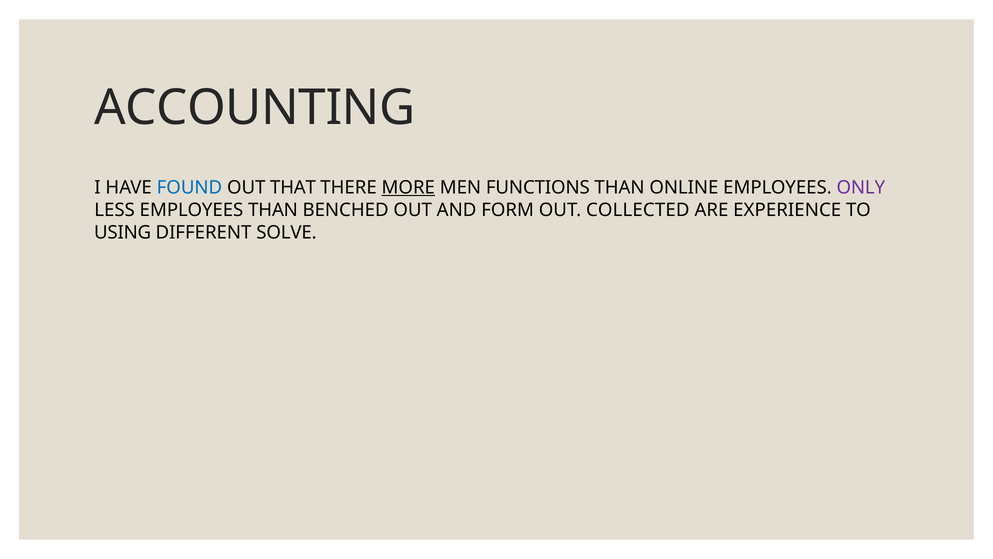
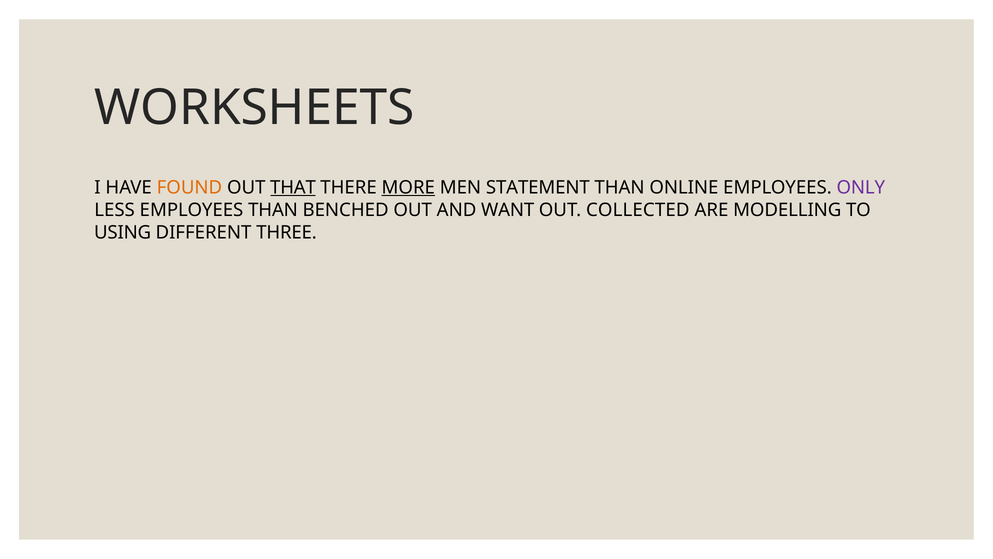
ACCOUNTING: ACCOUNTING -> WORKSHEETS (255, 108)
FOUND colour: blue -> orange (189, 187)
THAT underline: none -> present (293, 187)
FUNCTIONS: FUNCTIONS -> STATEMENT (538, 187)
FORM: FORM -> WANT (508, 210)
EXPERIENCE: EXPERIENCE -> MODELLING (787, 210)
SOLVE: SOLVE -> THREE (287, 232)
